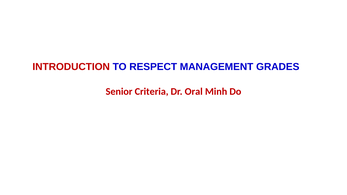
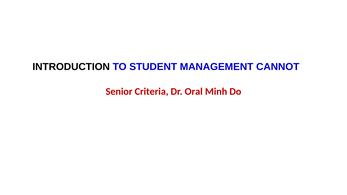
INTRODUCTION colour: red -> black (71, 67)
RESPECT: RESPECT -> STUDENT (153, 67)
GRADES: GRADES -> CANNOT (278, 67)
